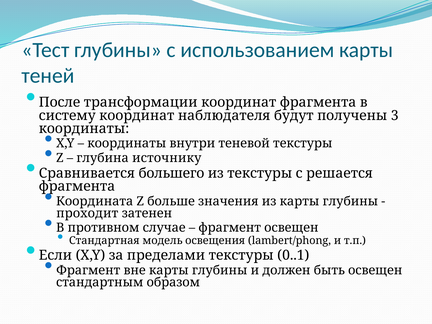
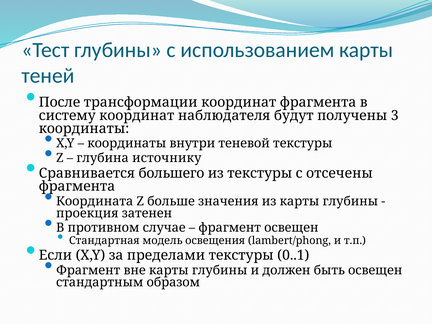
решается: решается -> отсечены (339, 173)
проходит: проходит -> проекция (87, 213)
